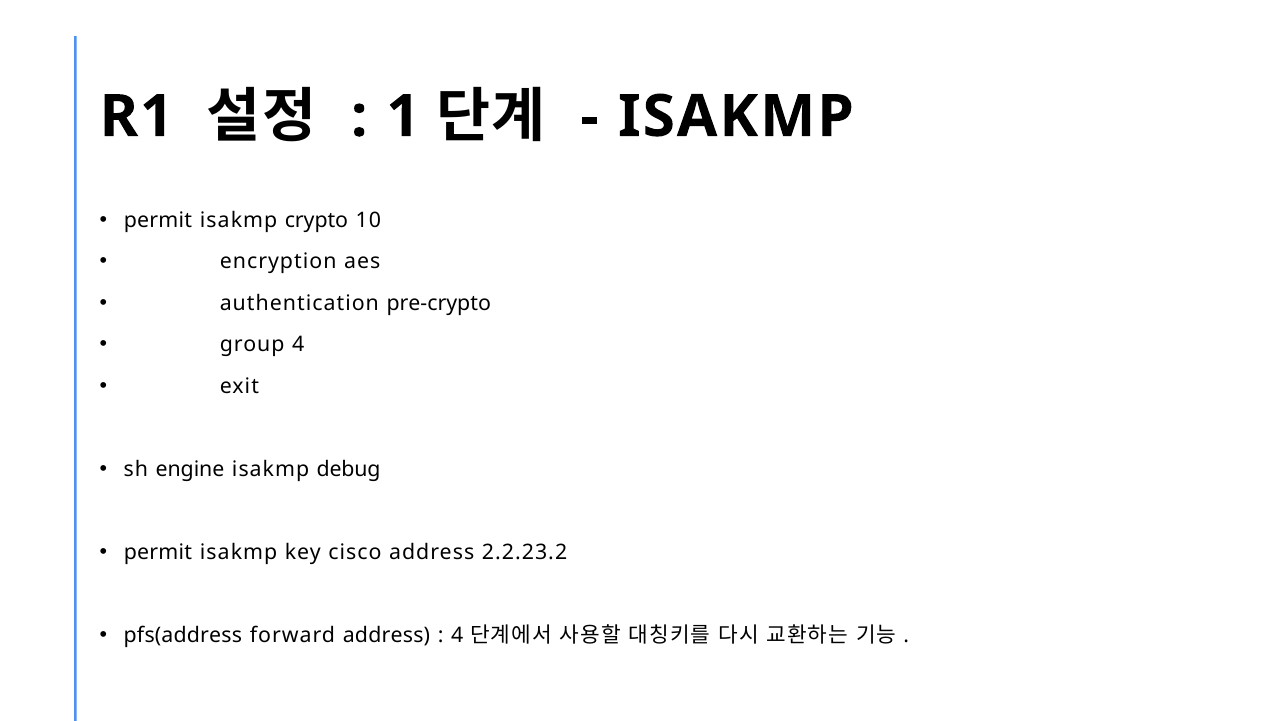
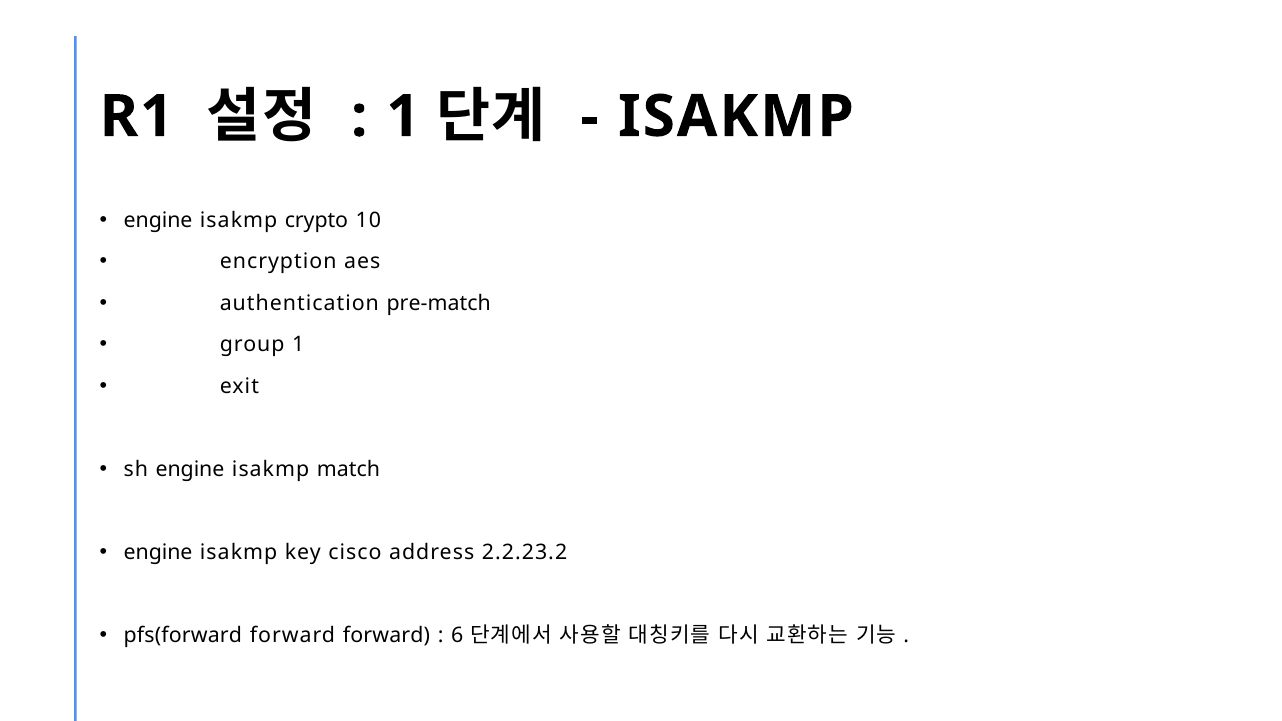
permit: permit -> engine (158, 220)
pre-crypto: pre-crypto -> pre-match (439, 303)
group 4: 4 -> 1 (298, 345)
debug: debug -> match (348, 469)
permit: permit -> engine (158, 553)
pfs(address: pfs(address -> pfs(forward (183, 636)
forward address: address -> forward (386, 636)
4: 4 -> 6 (457, 636)
